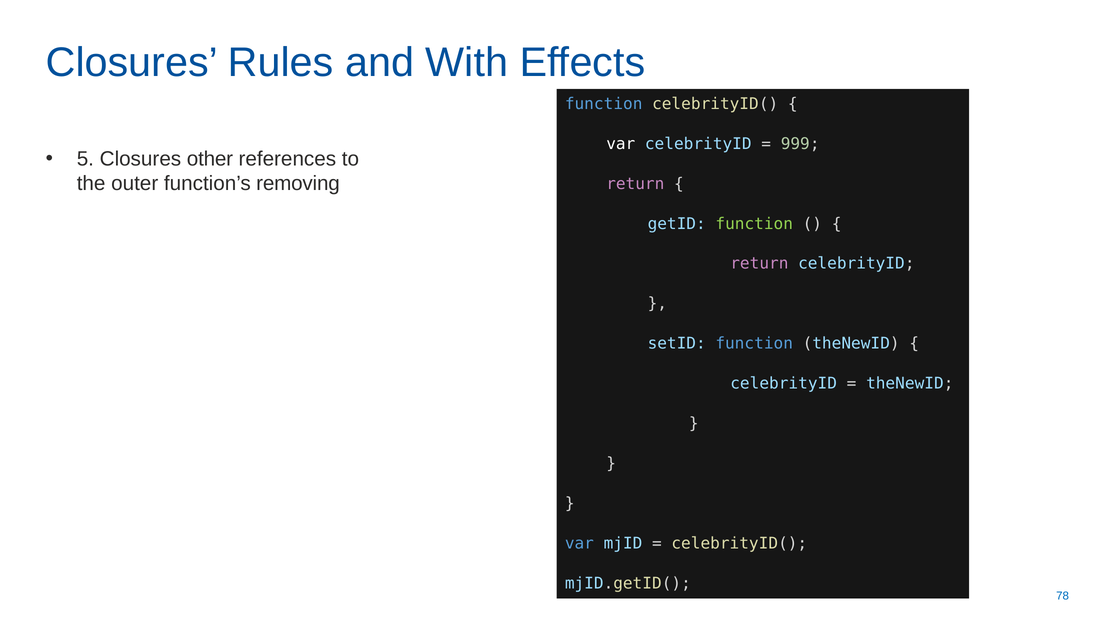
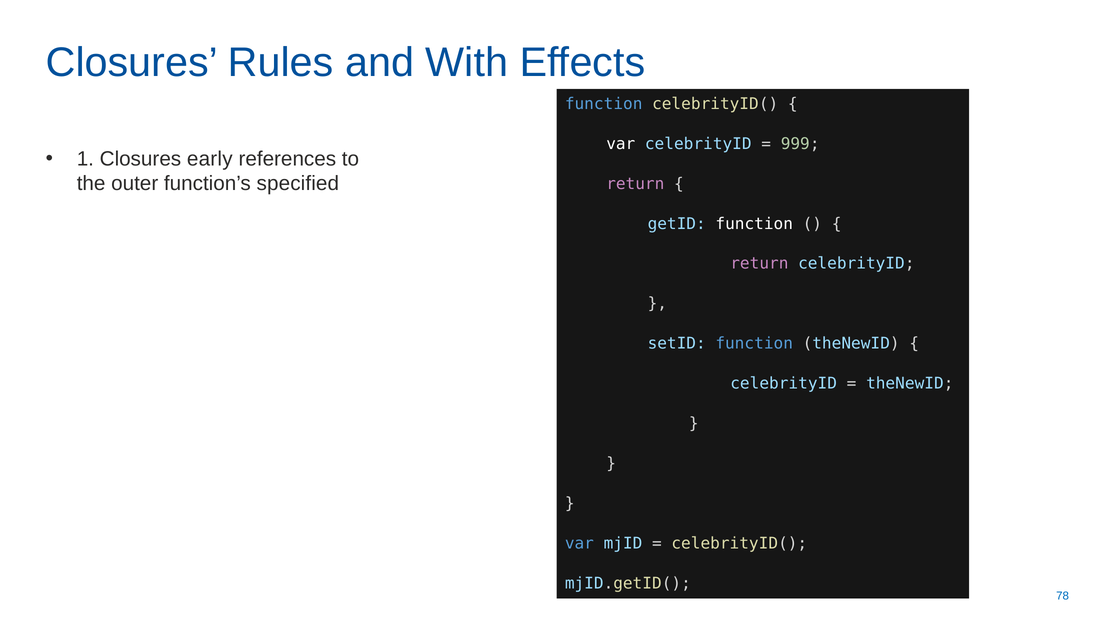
5: 5 -> 1 (85, 159)
other: other -> early (210, 159)
removing: removing -> specified (298, 184)
function colour: light green -> white (754, 224)
